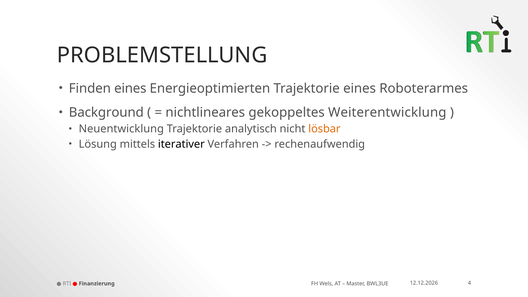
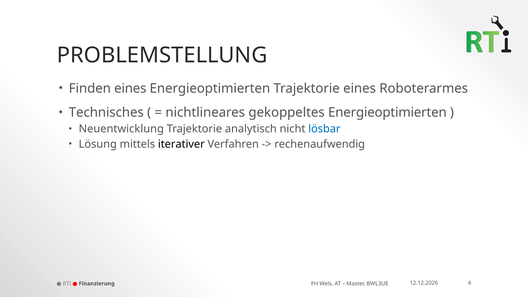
Background: Background -> Technisches (106, 112)
gekoppeltes Weiterentwicklung: Weiterentwicklung -> Energieoptimierten (387, 112)
lösbar colour: orange -> blue (324, 129)
